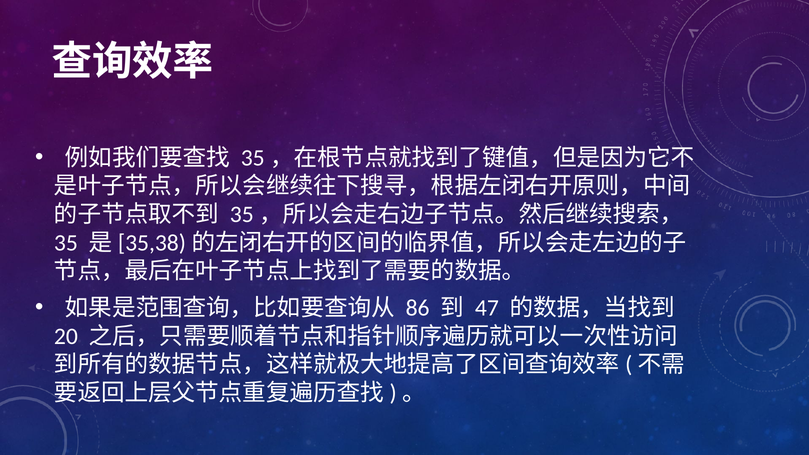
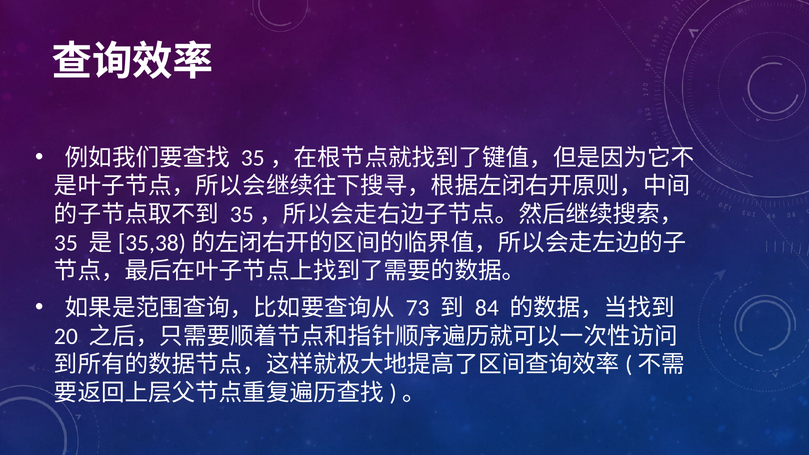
86: 86 -> 73 (418, 308)
47: 47 -> 84 (487, 308)
